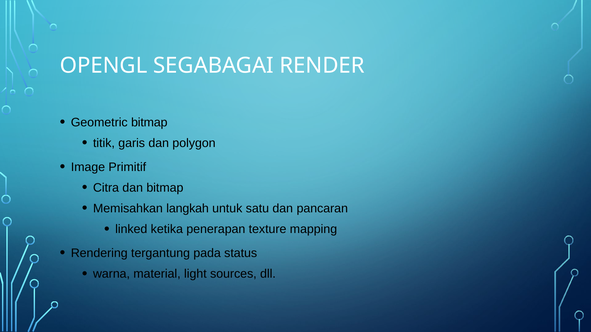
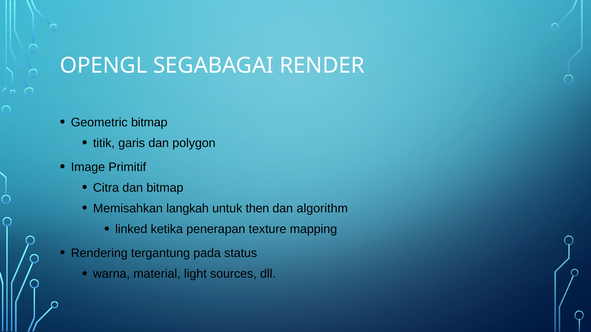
satu: satu -> then (257, 209)
pancaran: pancaran -> algorithm (322, 209)
